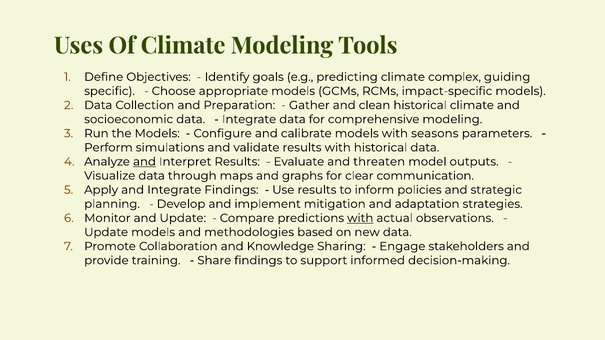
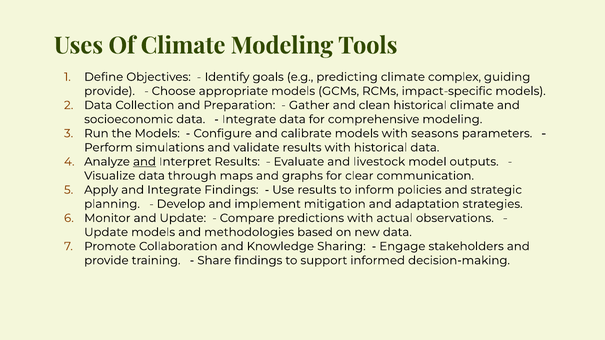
specific: specific -> provide (110, 91)
threaten: threaten -> livestock (379, 162)
with underline: present -> none (360, 218)
